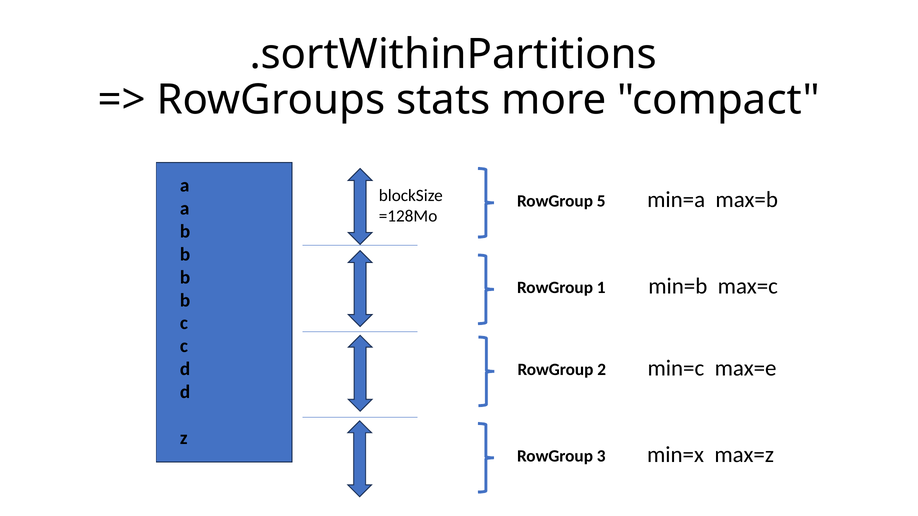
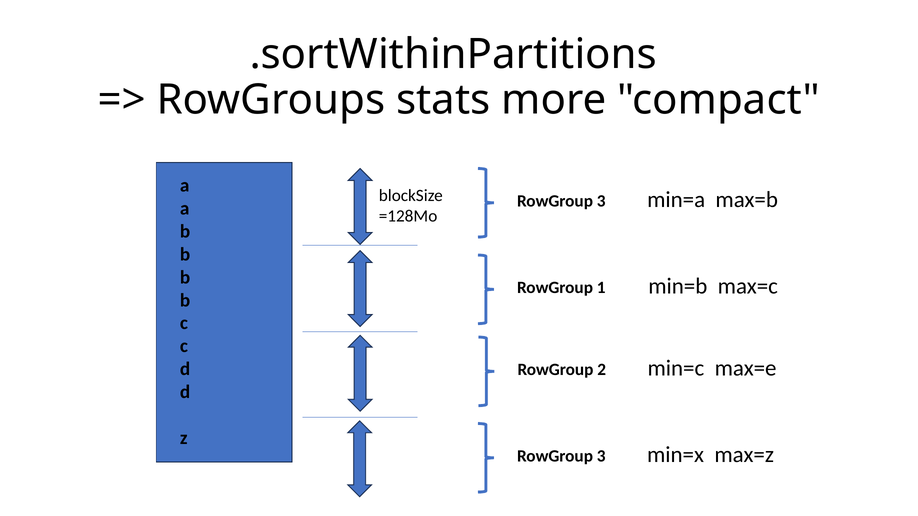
5: 5 -> 3 (601, 201)
